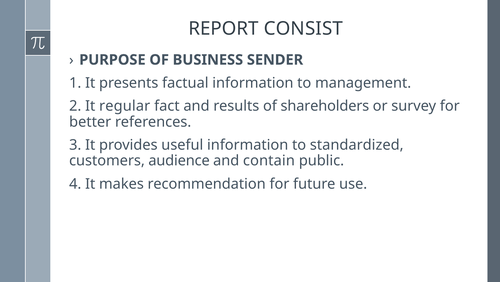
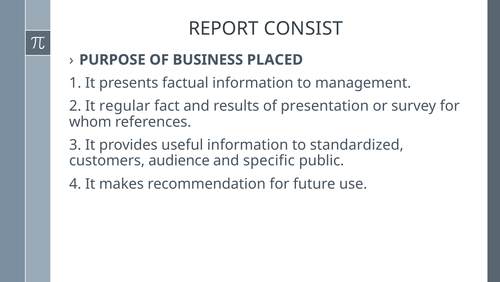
SENDER: SENDER -> PLACED (275, 60)
shareholders: shareholders -> presentation (325, 106)
better: better -> whom (90, 122)
contain: contain -> specific (269, 160)
